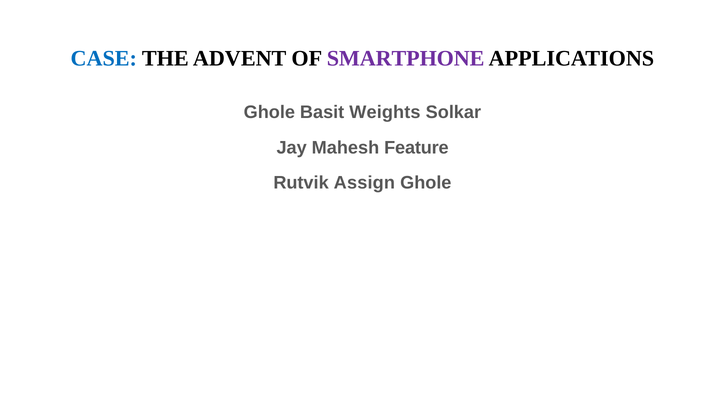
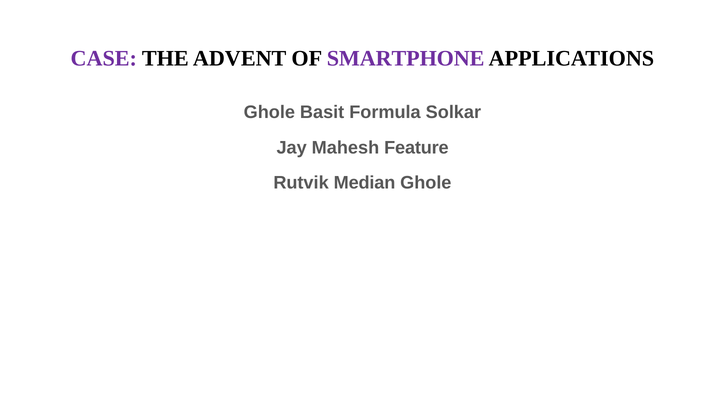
CASE colour: blue -> purple (104, 59)
Weights: Weights -> Formula (385, 112)
Assign: Assign -> Median (365, 183)
